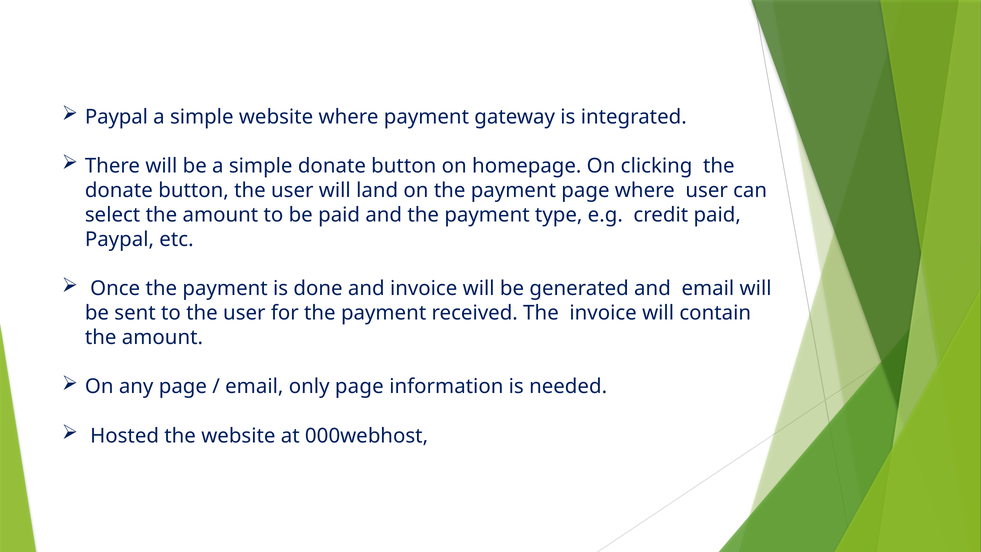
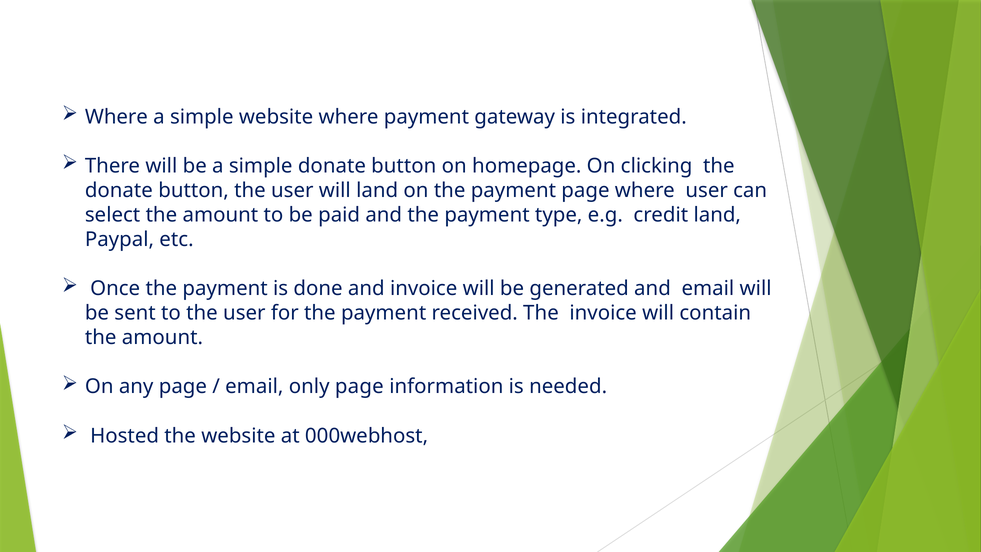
Paypal: Paypal -> Where (116, 117)
credit paid: paid -> land (717, 215)
